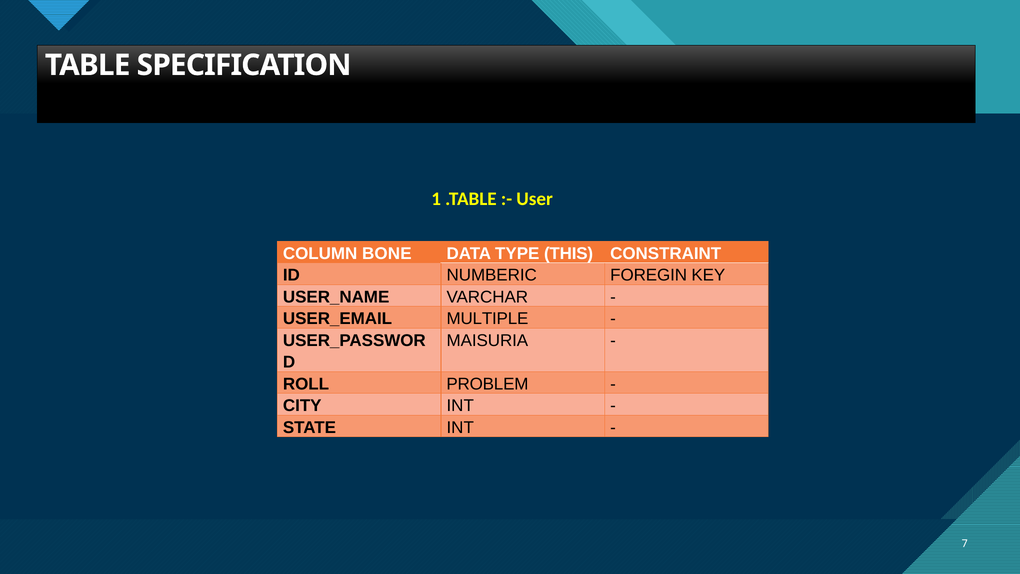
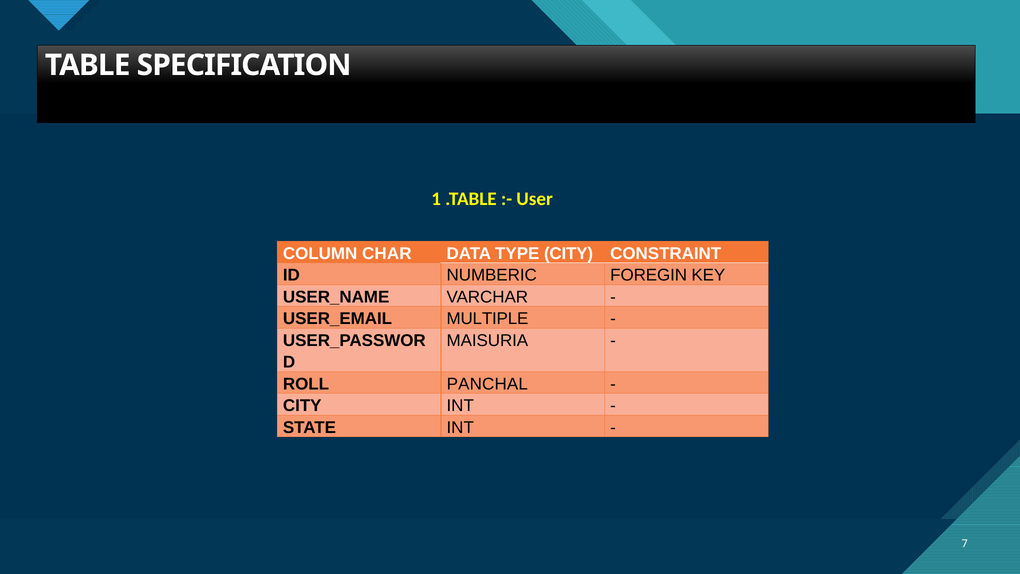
BONE: BONE -> CHAR (387, 253)
TYPE THIS: THIS -> CITY (569, 253)
PROBLEM: PROBLEM -> PANCHAL (487, 384)
